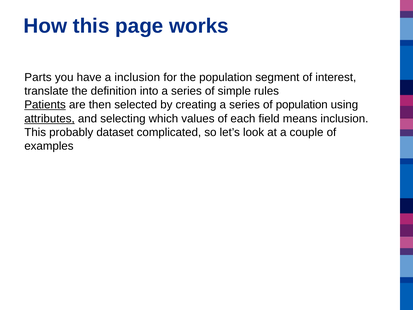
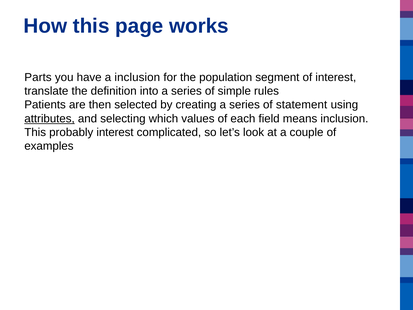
Patients underline: present -> none (45, 105)
of population: population -> statement (302, 105)
probably dataset: dataset -> interest (115, 132)
